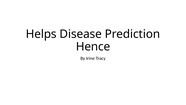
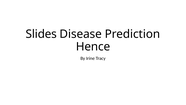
Helps: Helps -> Slides (41, 34)
